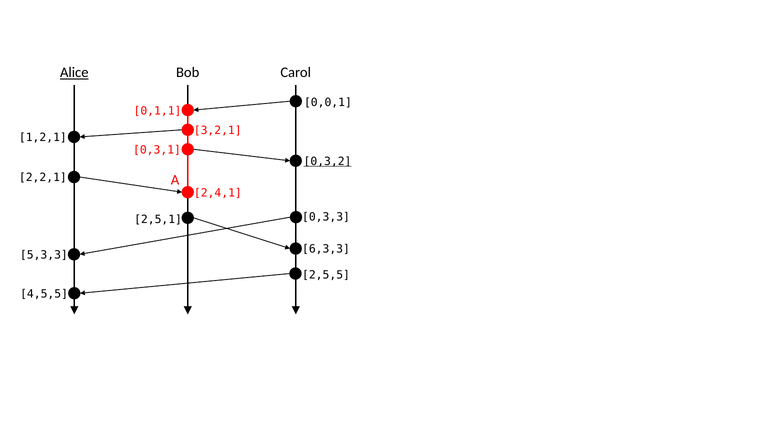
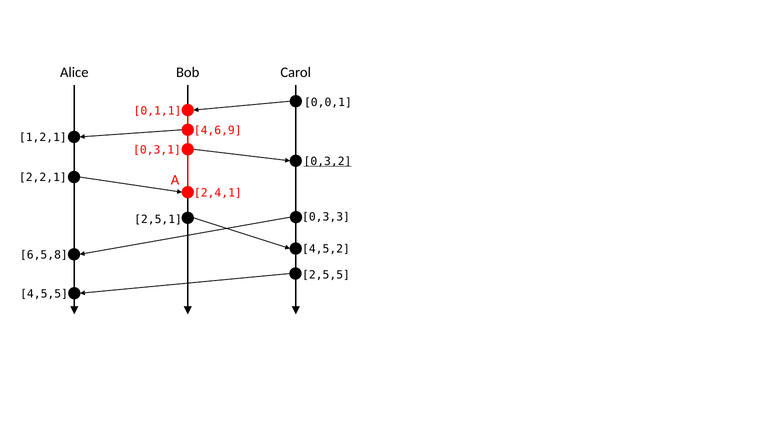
Alice underline: present -> none (74, 73)
3,2,1: 3,2,1 -> 4,6,9 (218, 130)
6,3,3: 6,3,3 -> 4,5,2 (326, 249)
5,3,3: 5,3,3 -> 6,5,8 (44, 255)
